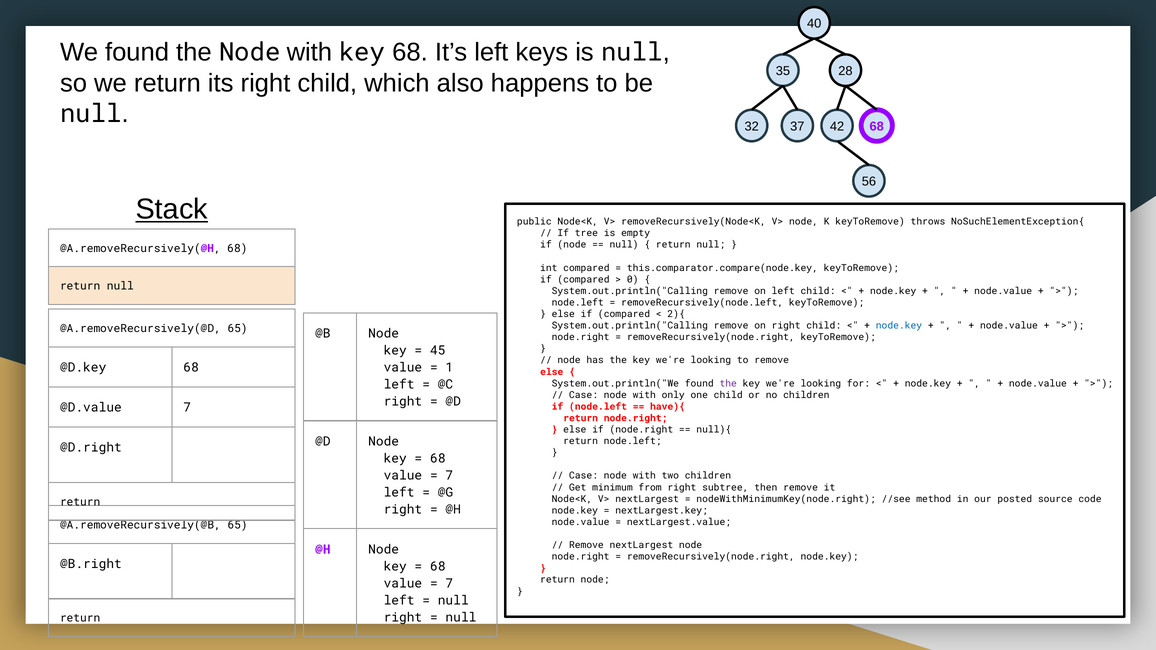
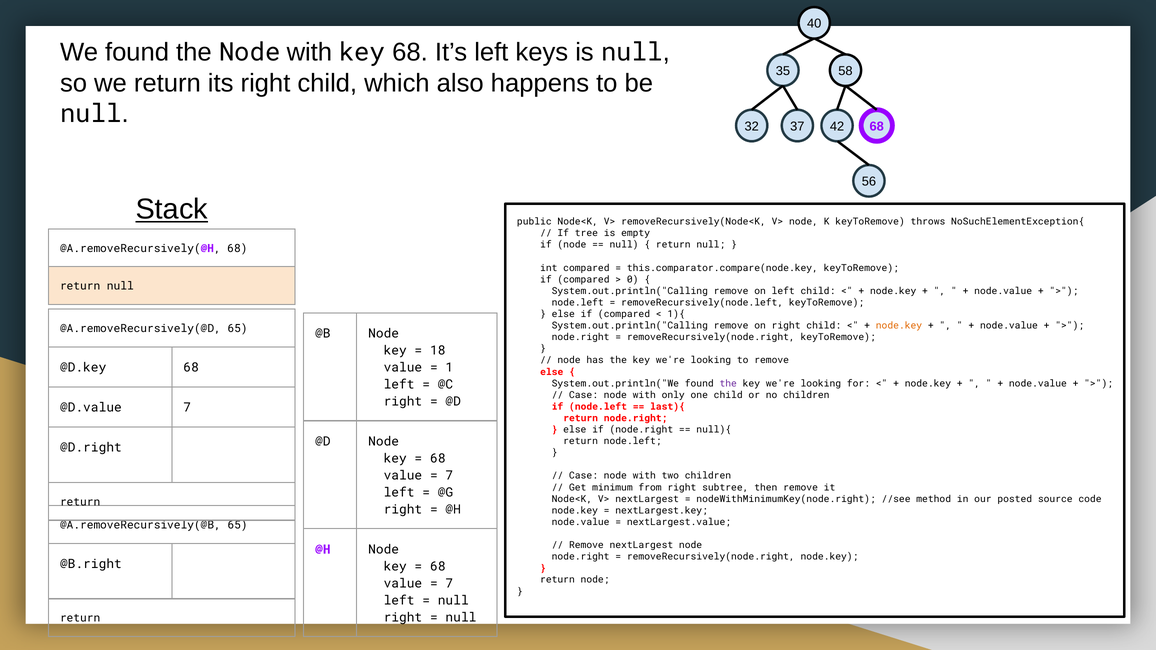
28: 28 -> 58 (845, 71)
2){: 2){ -> 1){ (676, 314)
node.key colour: blue -> orange (899, 326)
45: 45 -> 18 (438, 351)
have){: have){ -> last){ (667, 407)
